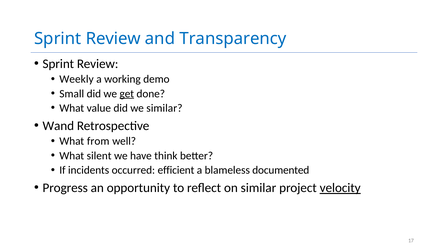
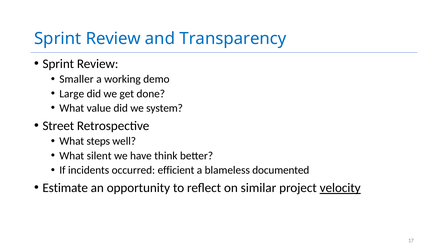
Weekly: Weekly -> Smaller (77, 79)
Small: Small -> Large (72, 94)
get underline: present -> none (127, 94)
we similar: similar -> system (165, 108)
Wand: Wand -> Street (58, 126)
from: from -> steps (98, 141)
Progress: Progress -> Estimate (65, 188)
